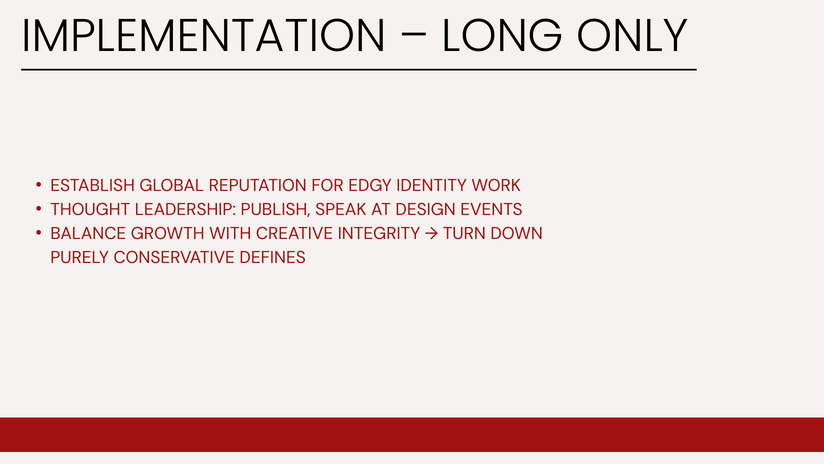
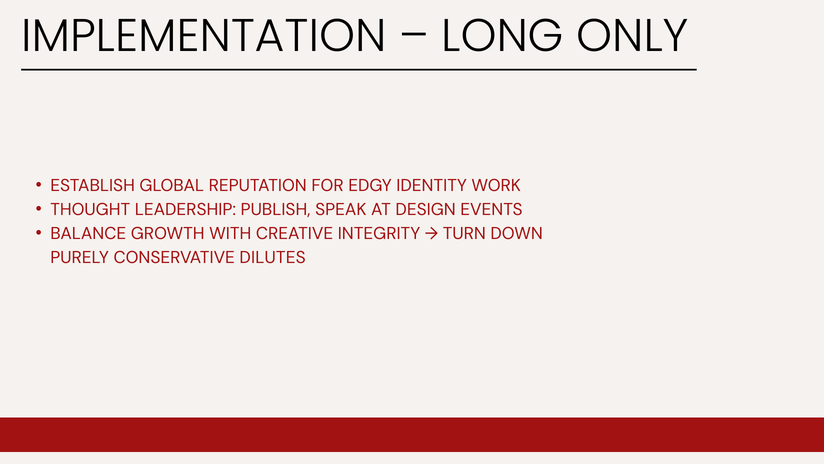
DEFINES: DEFINES -> DILUTES (273, 257)
